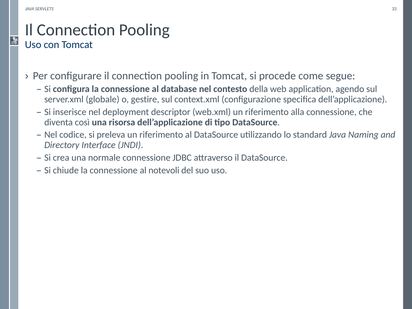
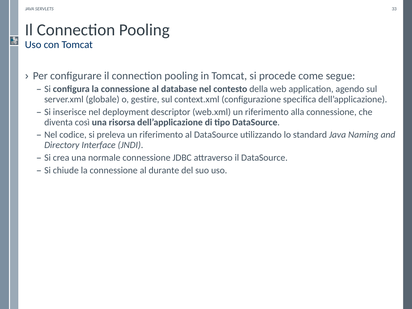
notevoli: notevoli -> durante (164, 170)
